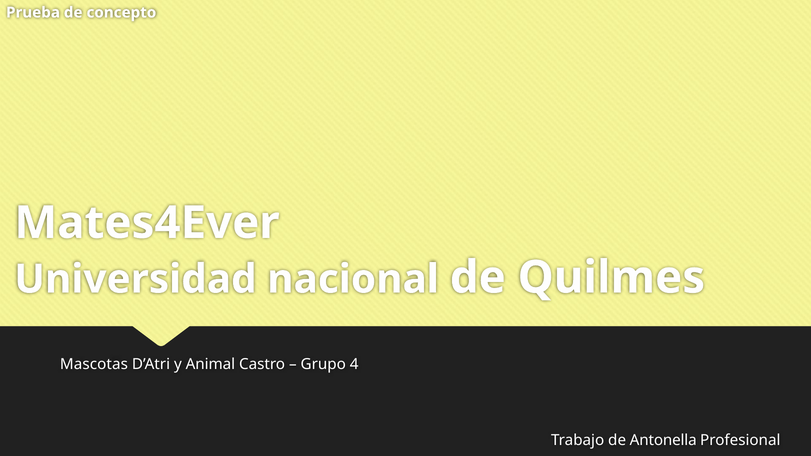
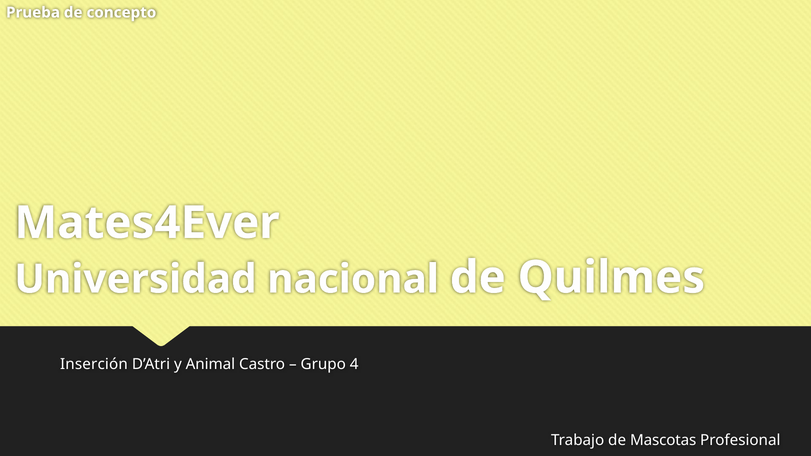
Mascotas: Mascotas -> Inserción (94, 365)
Antonella: Antonella -> Mascotas (663, 440)
